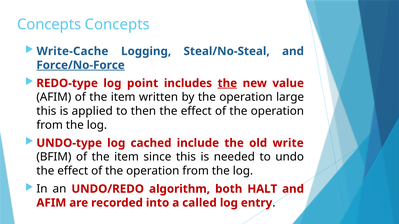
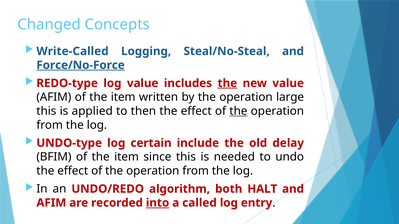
Concepts: Concepts -> Changed (49, 24)
Write-Cache: Write-Cache -> Write-Called (72, 51)
log point: point -> value (143, 83)
the underline: none -> present (238, 111)
cached: cached -> certain (151, 143)
write: write -> delay (288, 143)
into underline: none -> present (158, 203)
